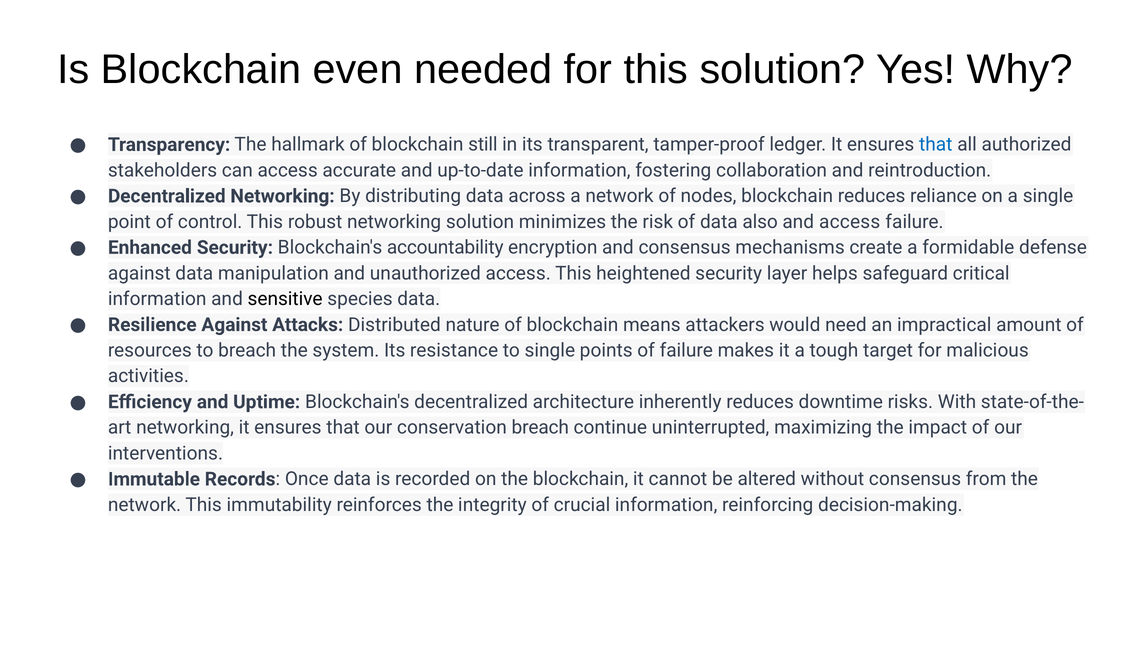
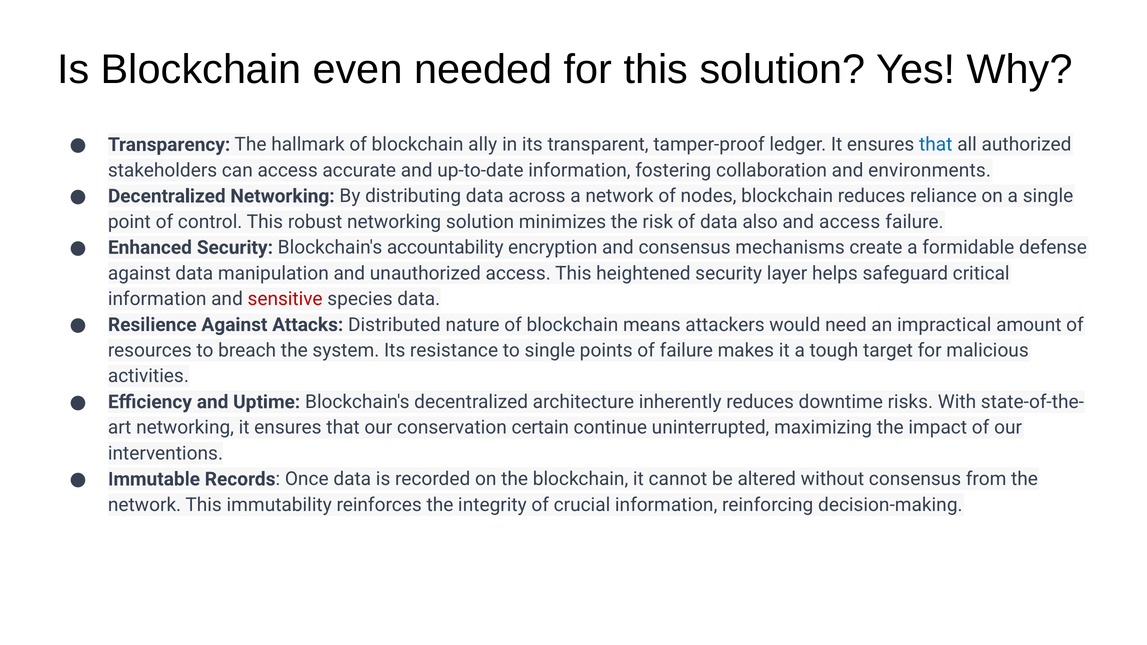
still: still -> ally (483, 145)
reintroduction: reintroduction -> environments (930, 170)
sensitive colour: black -> red (285, 299)
conservation breach: breach -> certain (540, 428)
